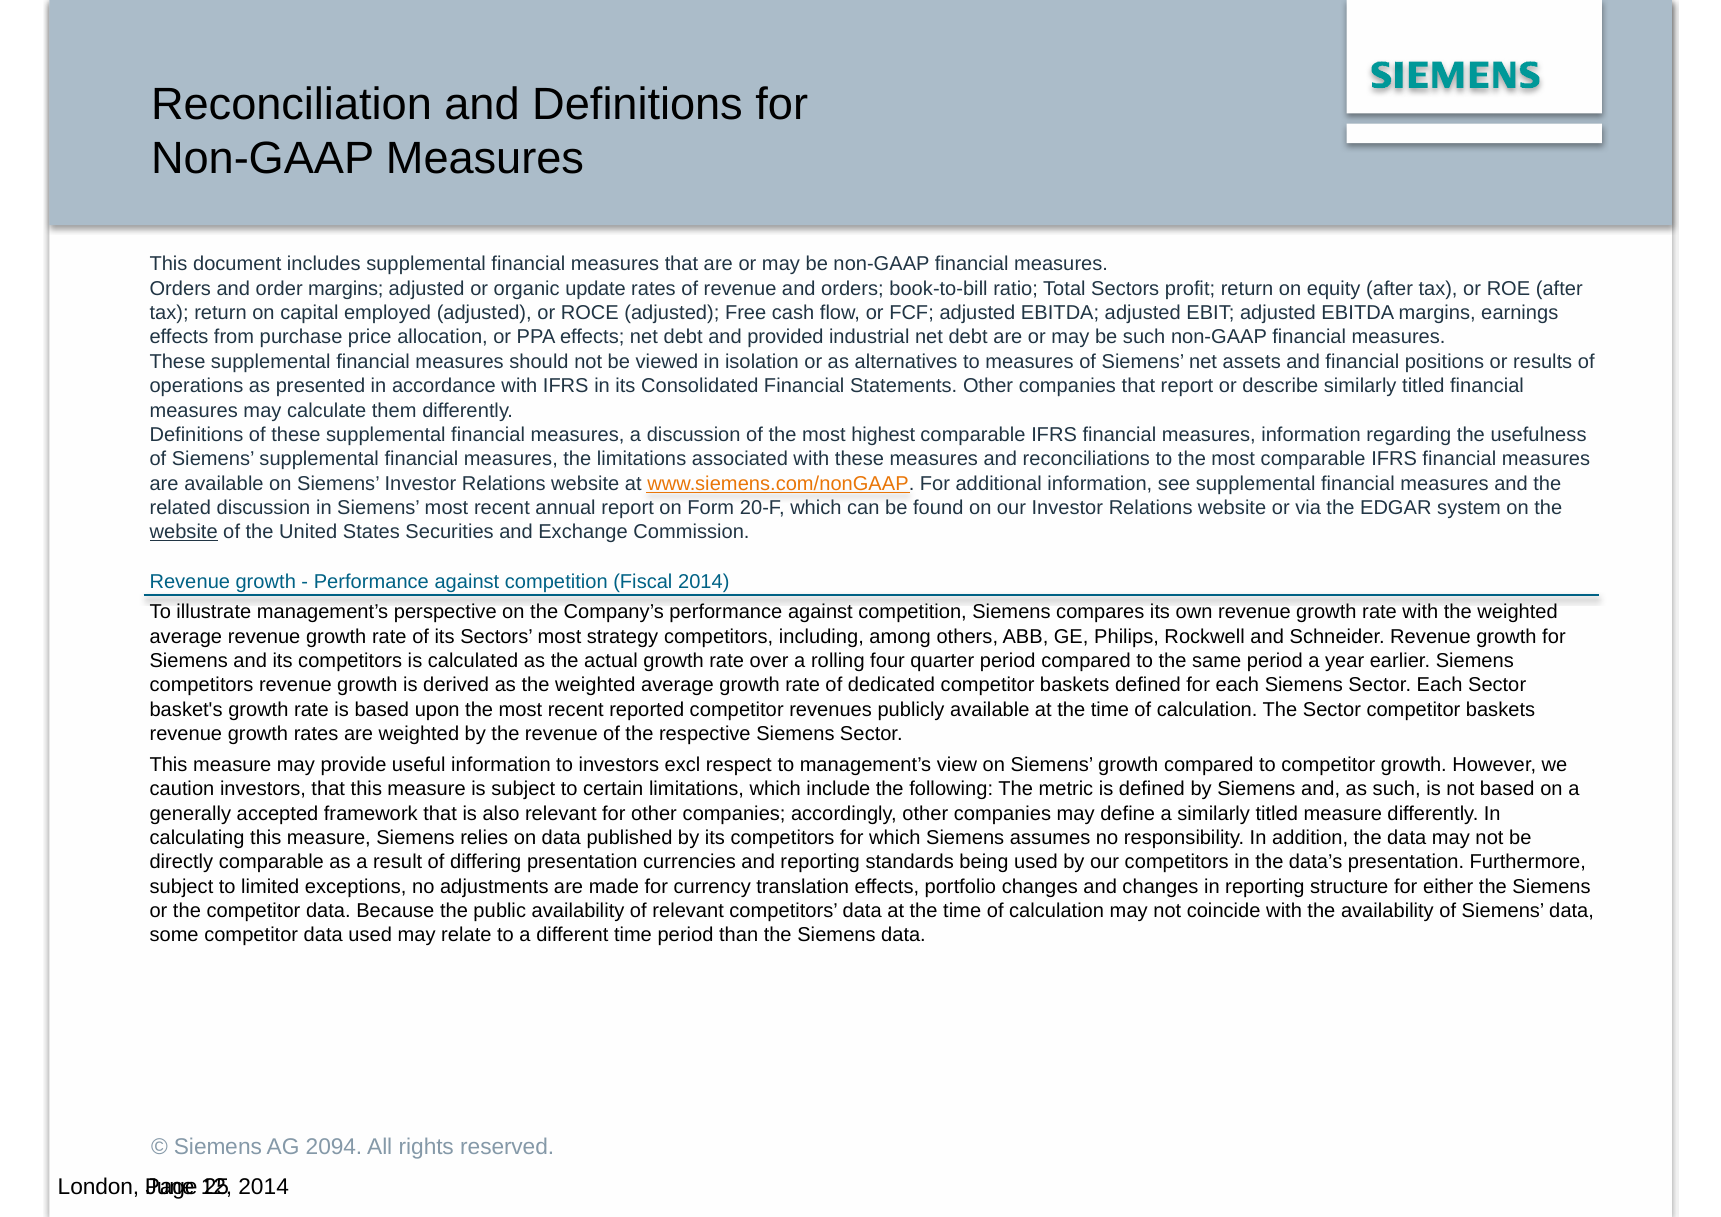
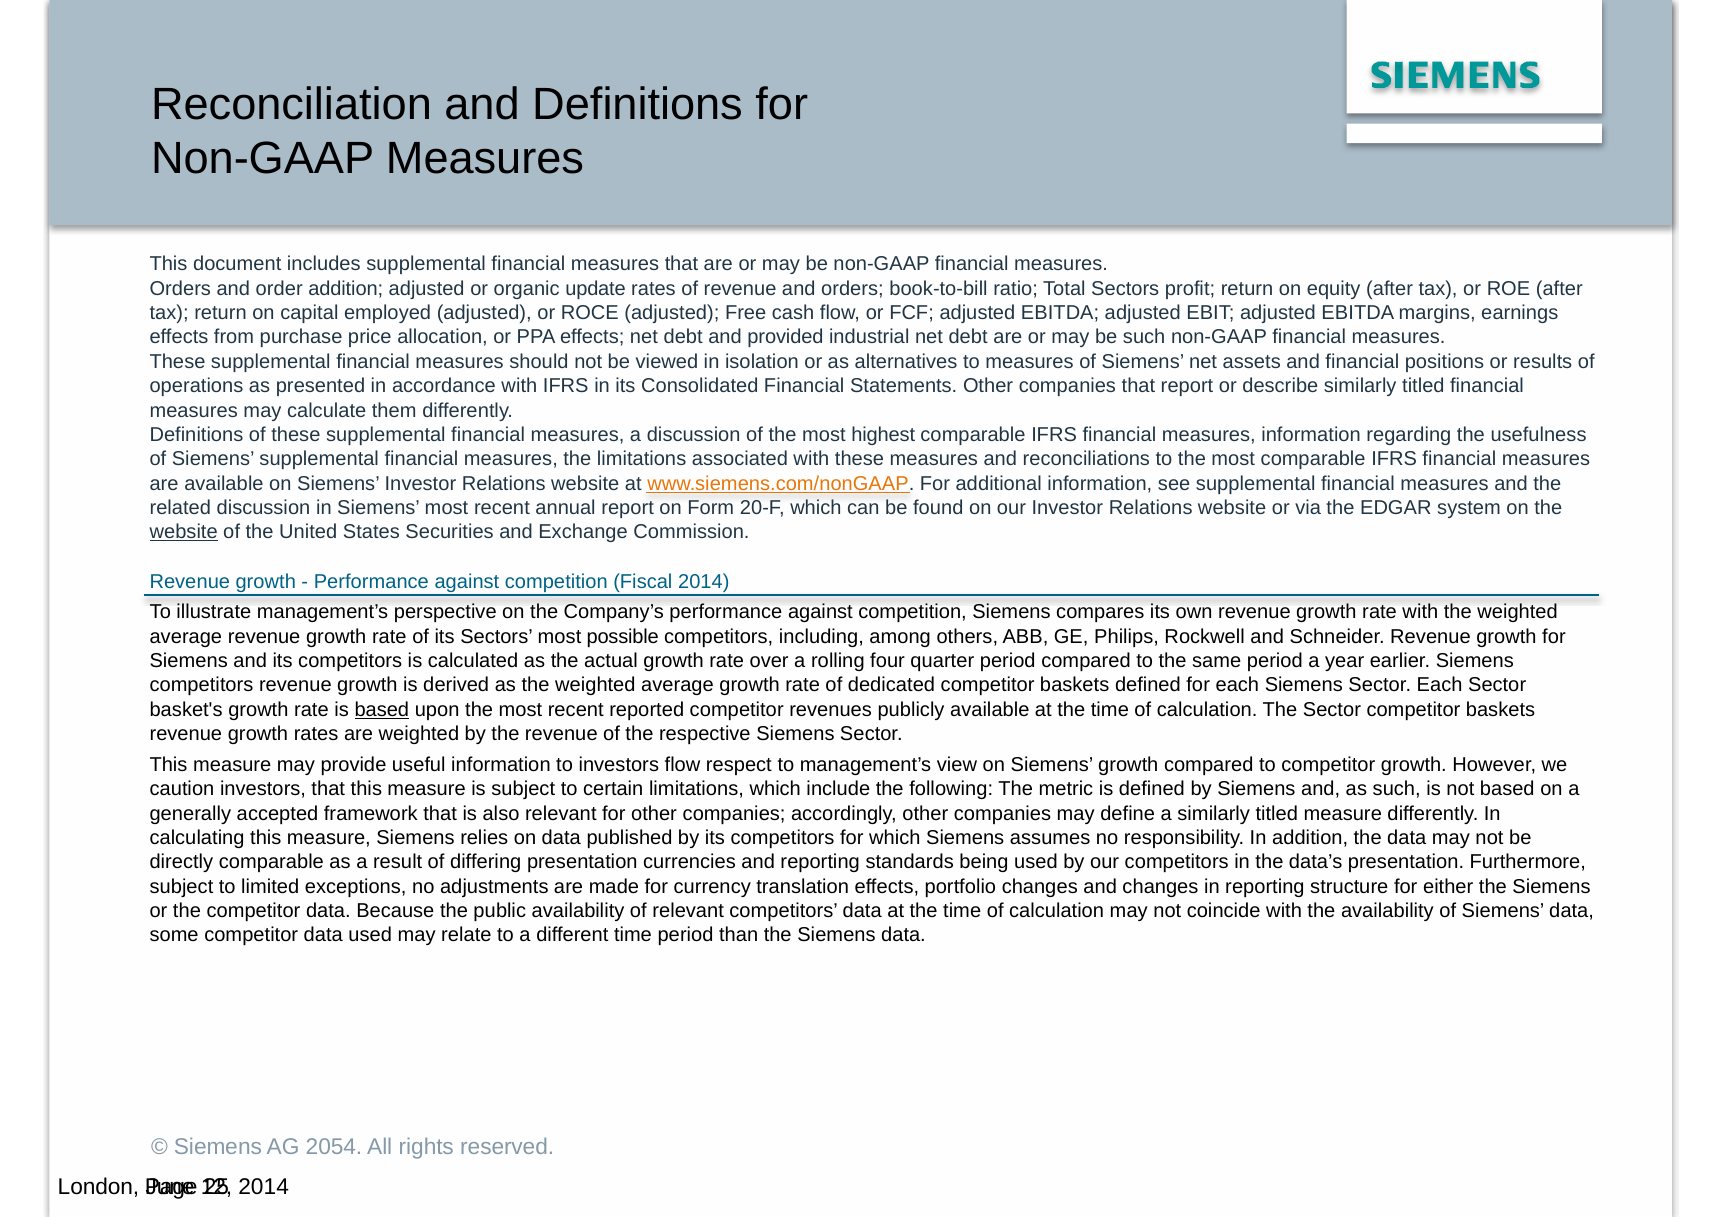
order margins: margins -> addition (346, 289)
strategy: strategy -> possible (623, 636)
based underline: none -> present (382, 709)
investors excl: excl -> flow (683, 765)
2094: 2094 -> 2054 (334, 1147)
